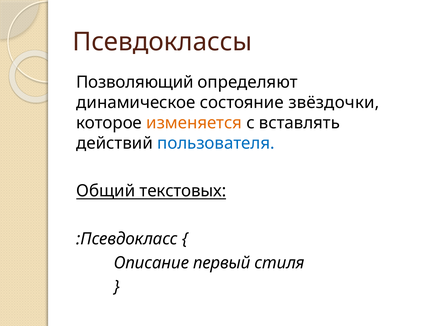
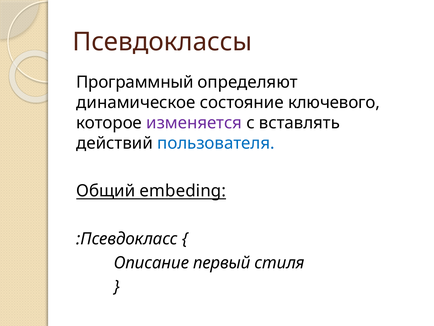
Позволяющий: Позволяющий -> Программный (135, 82)
звёздочки: звёздочки -> ключевого (334, 102)
изменяется colour: orange -> purple (194, 123)
текстовых: текстовых -> embeding (183, 191)
